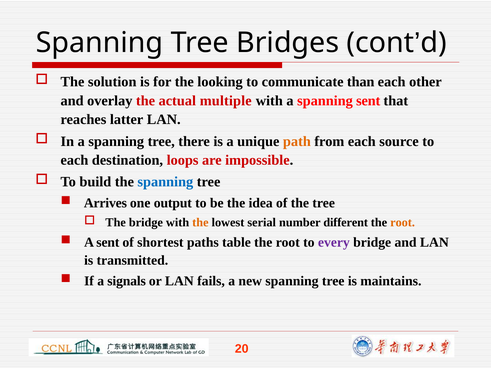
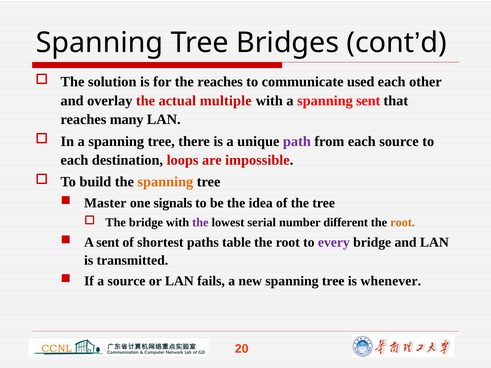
the looking: looking -> reaches (220, 82)
than: than -> used (361, 82)
latter: latter -> many (127, 120)
path colour: orange -> purple (297, 141)
spanning colour: blue -> orange (165, 182)
Arrives: Arrives -> Master (105, 203)
output: output -> signals (173, 203)
the colour: orange -> purple (200, 222)
a signals: signals -> source (126, 281)
maintains: maintains -> whenever (391, 281)
